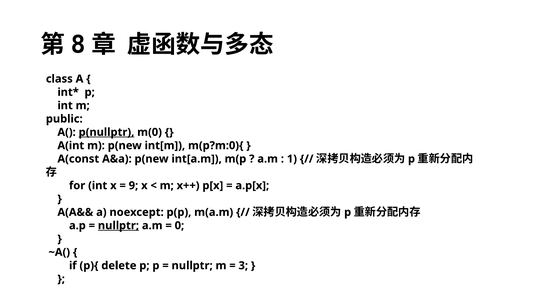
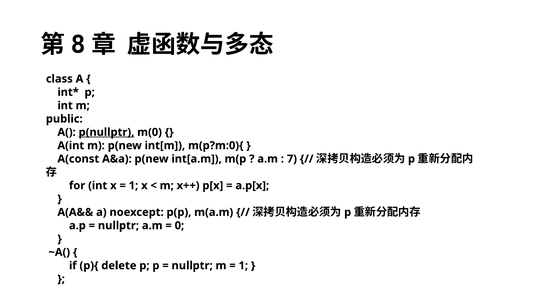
1: 1 -> 7 (292, 159)
9: 9 -> 1 (133, 185)
nullptr underline: present -> none (118, 225)
3: 3 -> 1 (243, 265)
